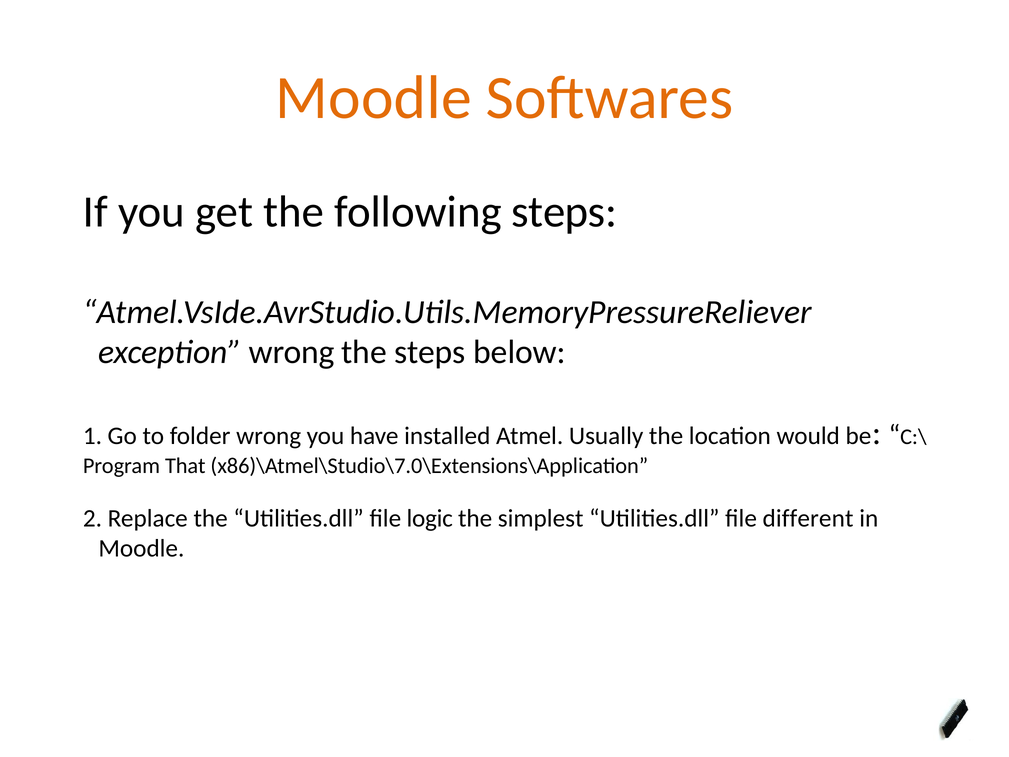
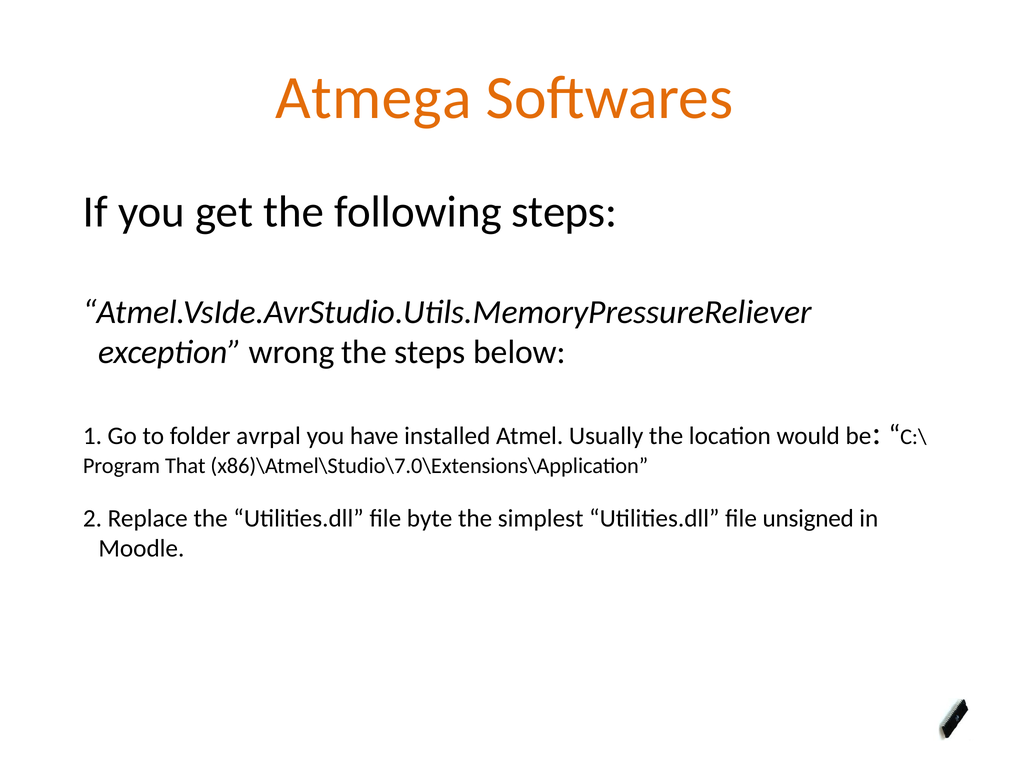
Moodle: Moodle -> Atmega (374, 98)
folder wrong: wrong -> avrpal (269, 436)
logic: logic -> byte (430, 518)
different: different -> unsigned (808, 518)
